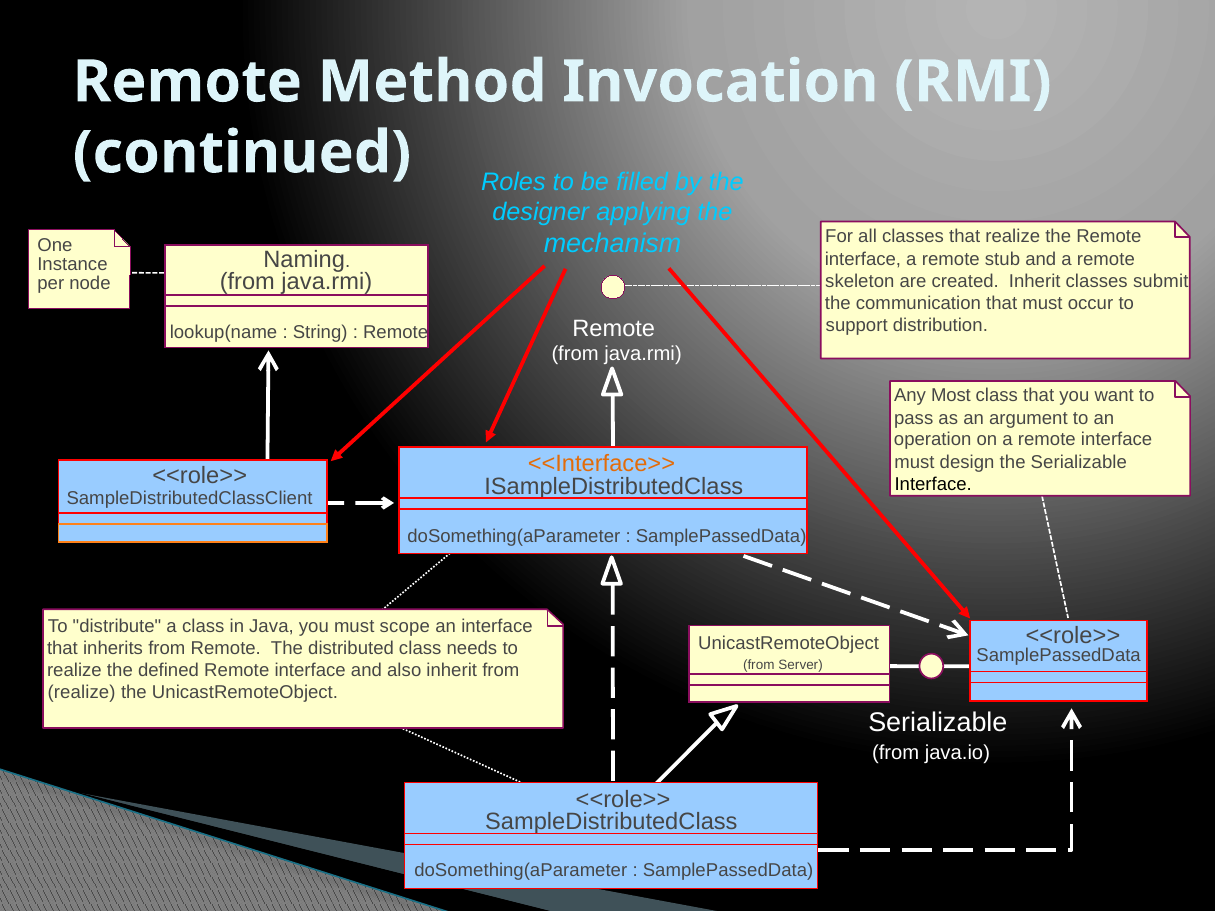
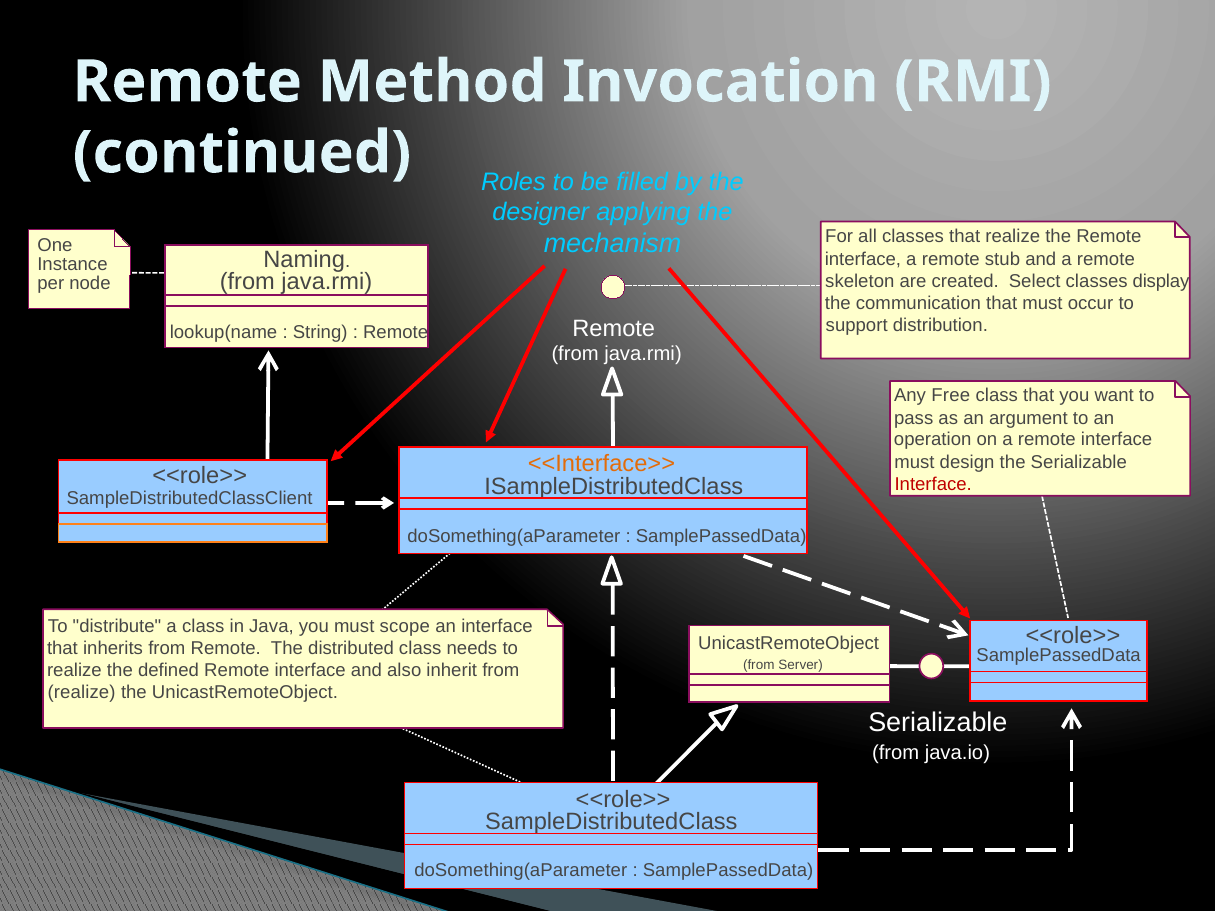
created Inherit: Inherit -> Select (1035, 281)
submit: submit -> display (1161, 281)
Most: Most -> Free (951, 396)
Interface colour: black -> red (933, 484)
